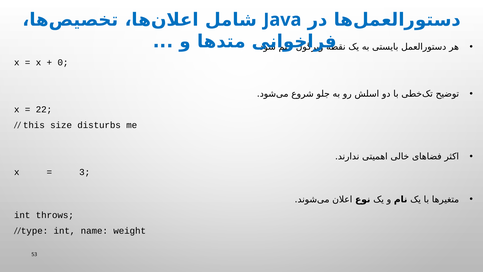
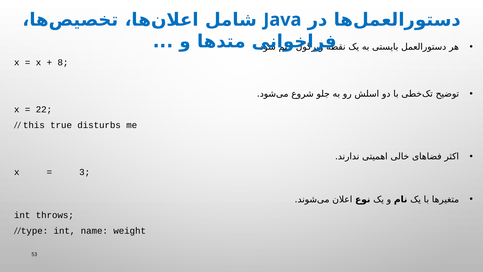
0: 0 -> 8 (63, 62)
size: size -> true (61, 125)
